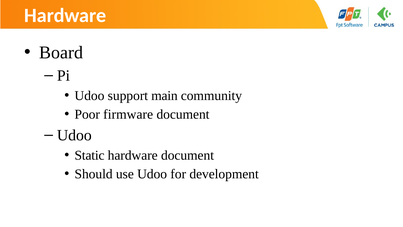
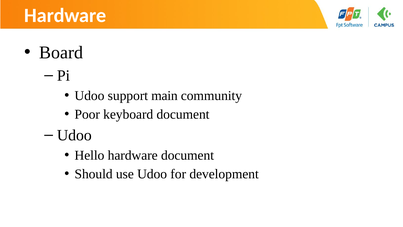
firmware: firmware -> keyboard (128, 114)
Static: Static -> Hello (89, 155)
